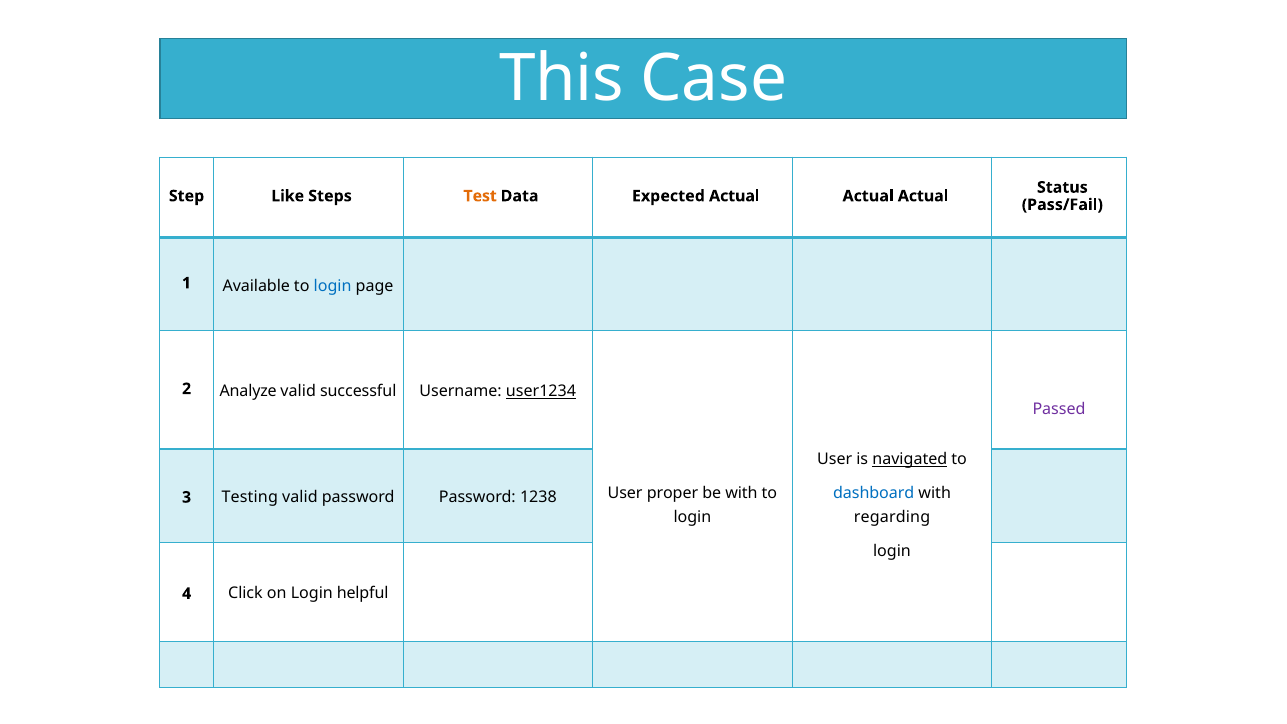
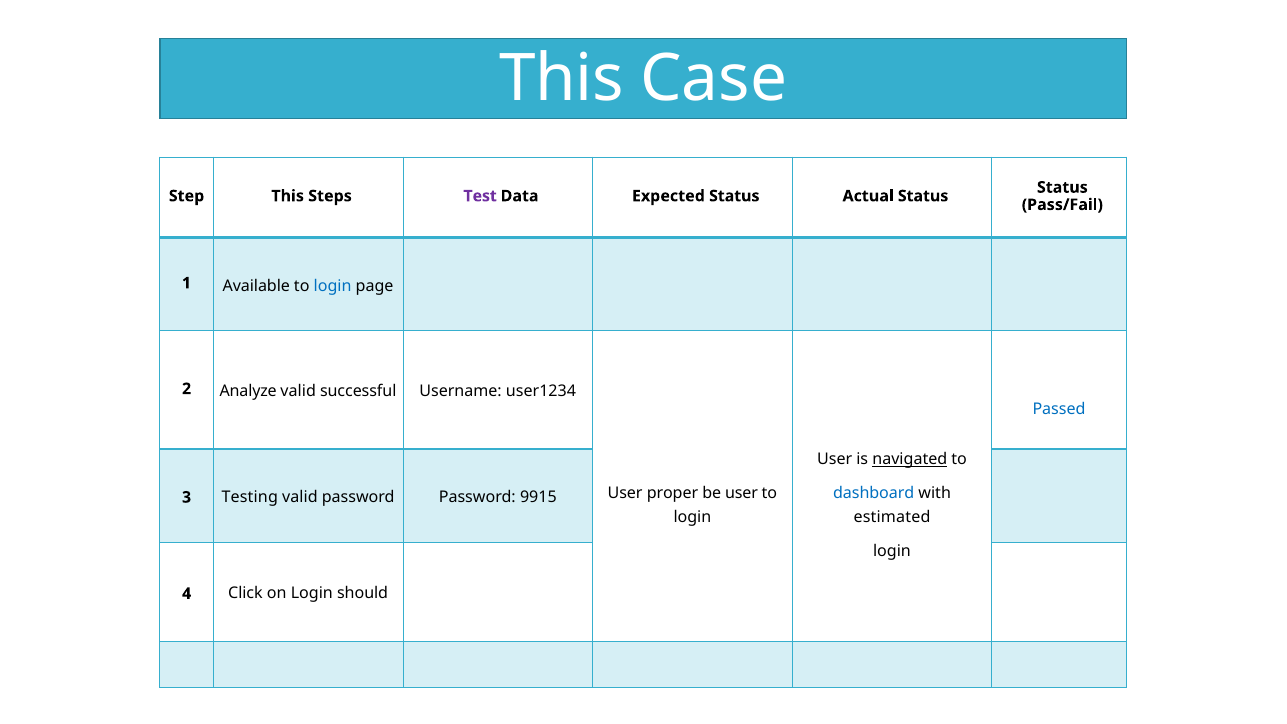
Step Like: Like -> This (288, 196)
Test colour: orange -> purple (480, 196)
Expected Actual: Actual -> Status (734, 196)
Actual: Actual -> Status (923, 196)
user1234 underline: present -> none (541, 392)
Passed colour: purple -> blue (1059, 409)
be with: with -> user (741, 493)
1238: 1238 -> 9915 (538, 497)
regarding: regarding -> estimated (892, 517)
helpful: helpful -> should (363, 594)
